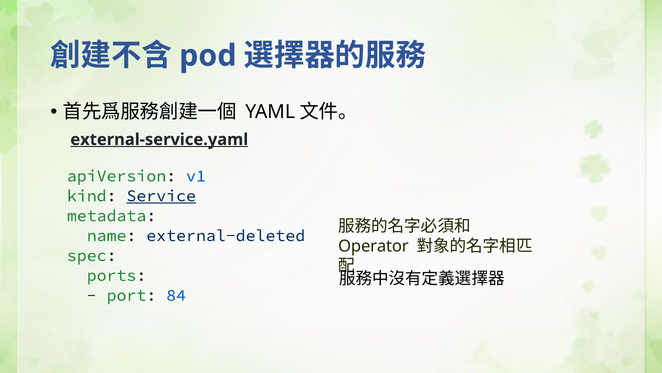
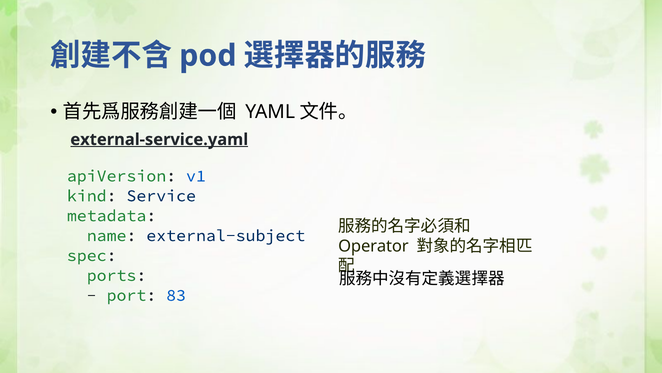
Service underline: present -> none (161, 195)
external-deleted: external-deleted -> external-subject (226, 235)
84: 84 -> 83 (176, 295)
